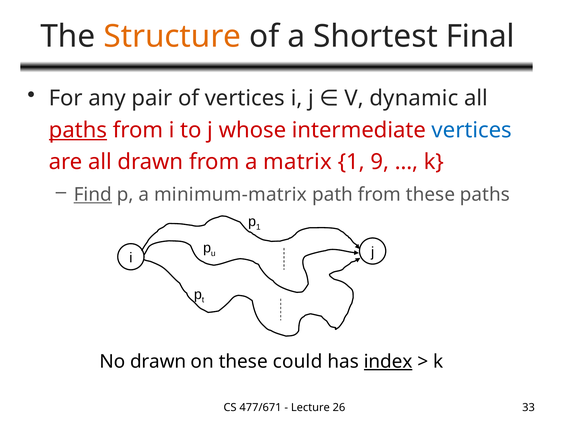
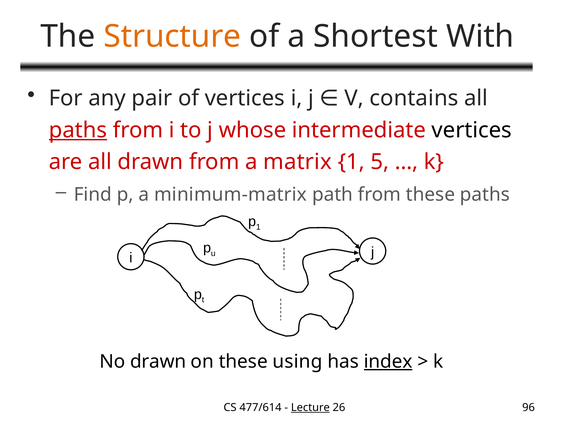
Final: Final -> With (480, 37)
dynamic: dynamic -> contains (414, 99)
vertices colour: blue -> black (472, 130)
9: 9 -> 5 (380, 162)
Find underline: present -> none (93, 195)
could: could -> using (298, 362)
477/671: 477/671 -> 477/614 (260, 408)
Lecture underline: none -> present (310, 408)
33: 33 -> 96 (529, 408)
